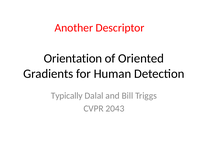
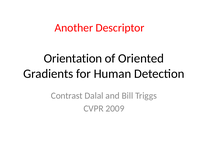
Typically: Typically -> Contrast (67, 96)
2043: 2043 -> 2009 (115, 109)
